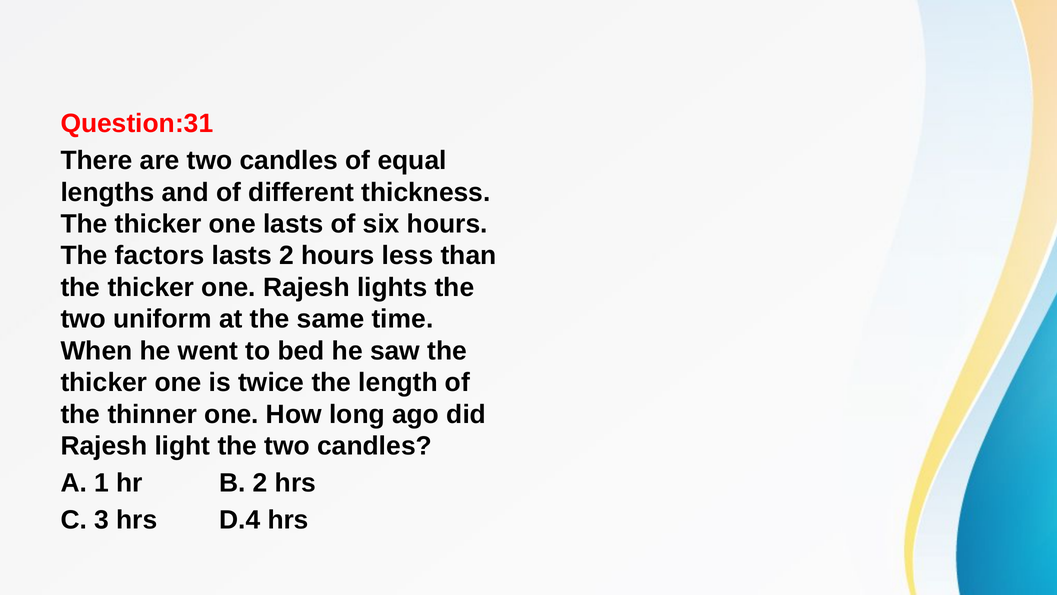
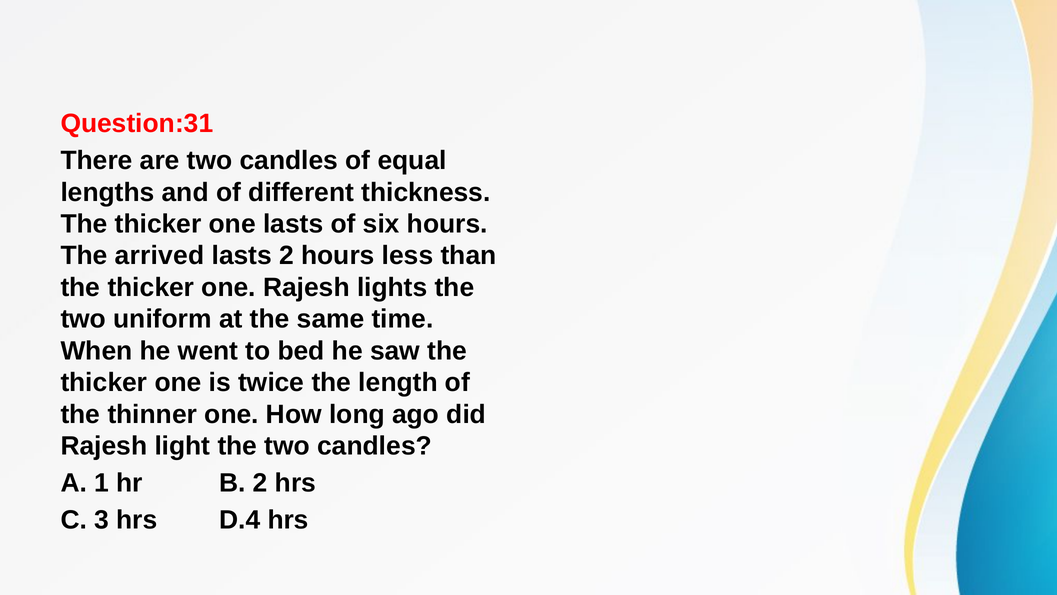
factors: factors -> arrived (160, 256)
